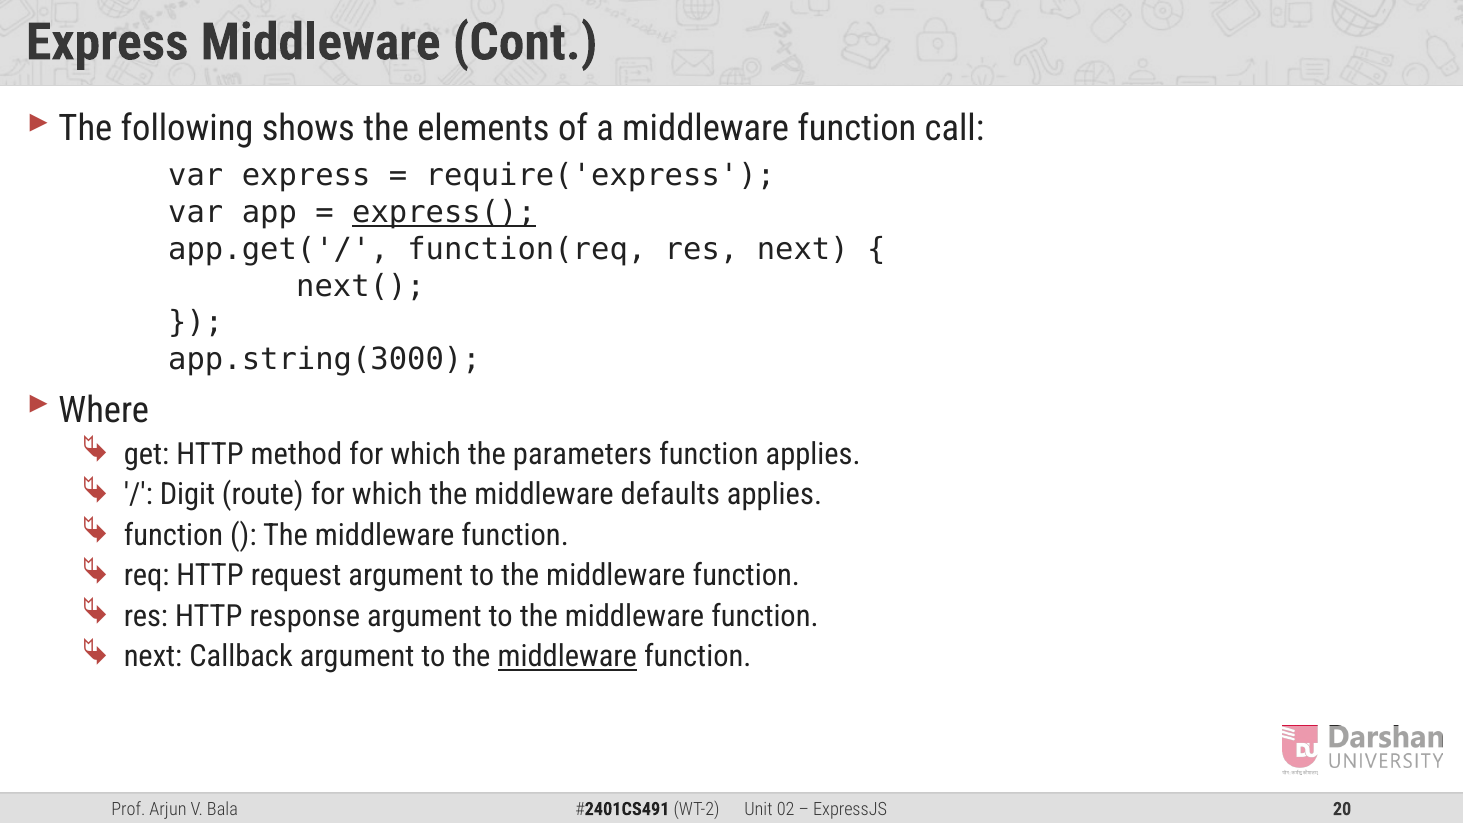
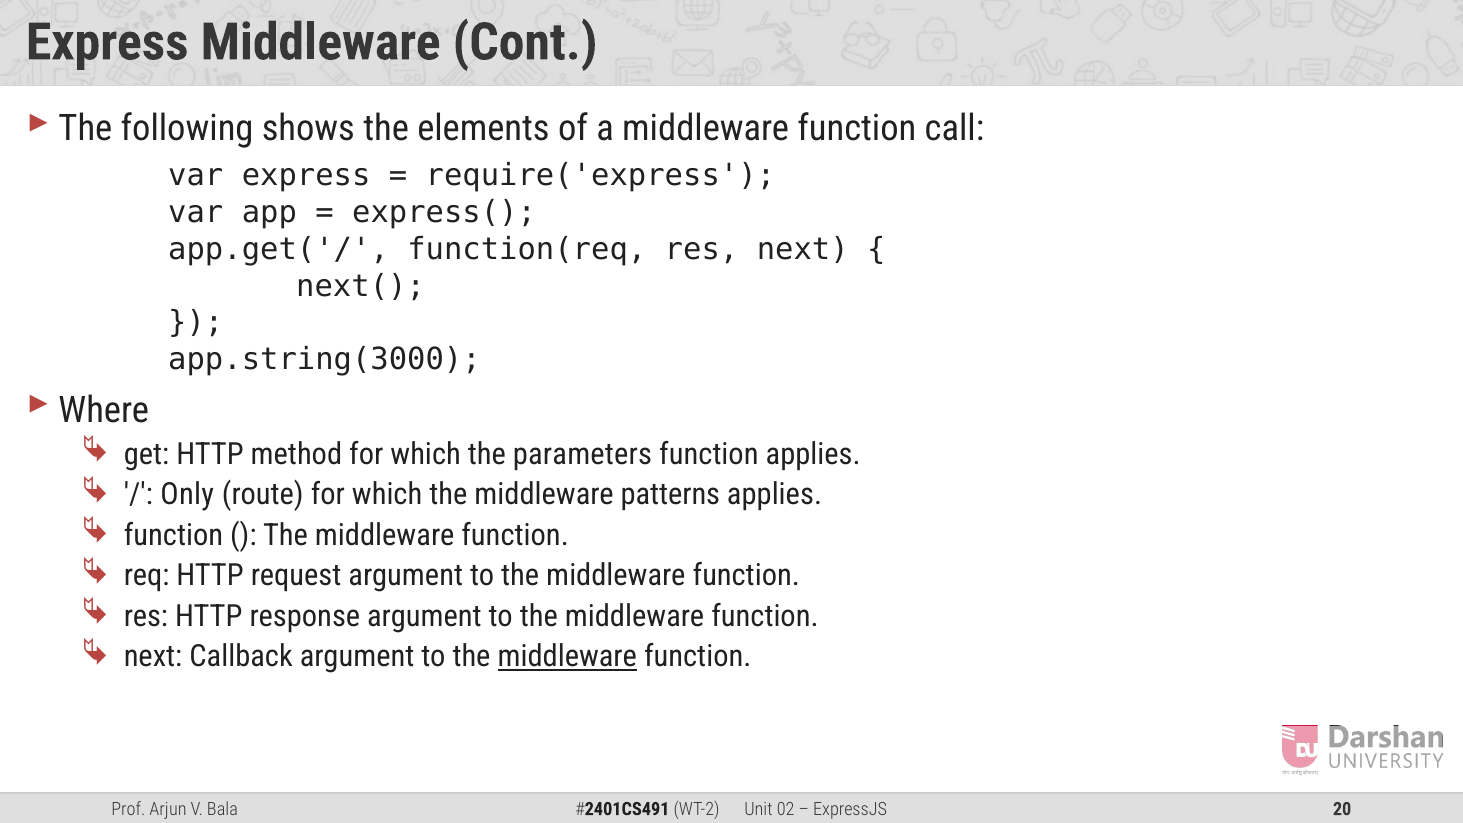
express( underline: present -> none (444, 213)
Digit: Digit -> Only (187, 495)
defaults: defaults -> patterns (670, 495)
